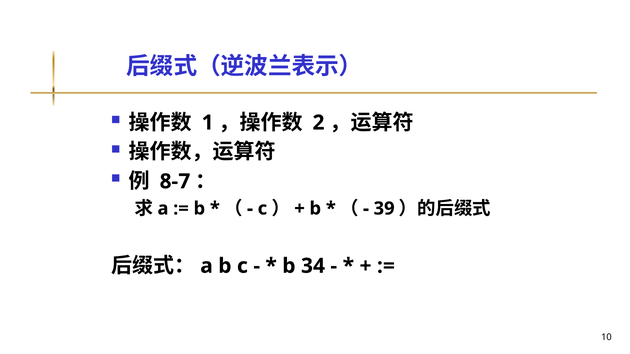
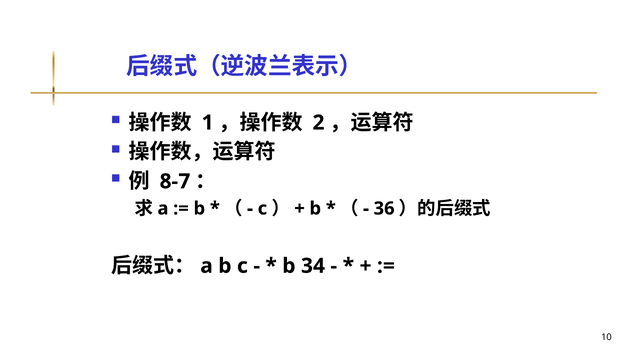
39: 39 -> 36 (384, 209)
